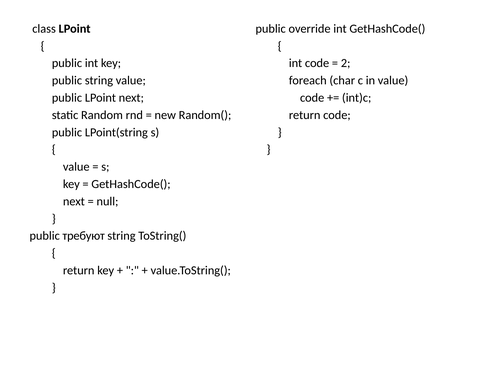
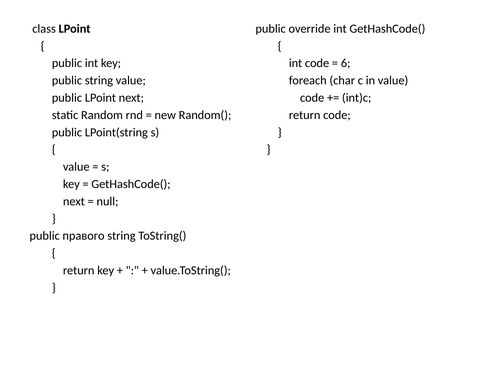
2: 2 -> 6 (346, 63)
требуют: требуют -> правого (84, 236)
